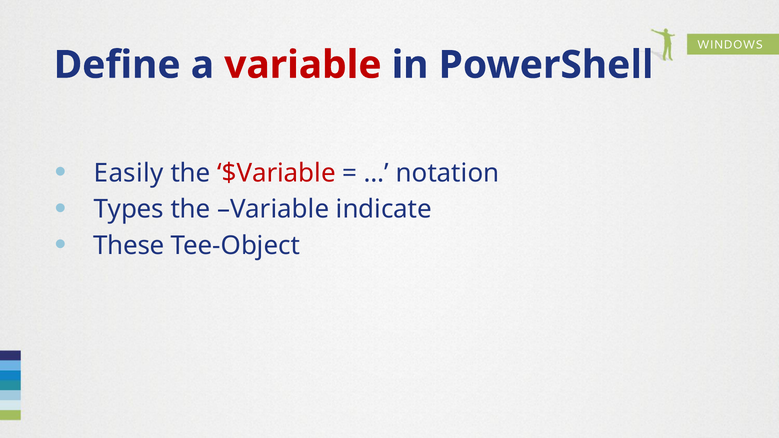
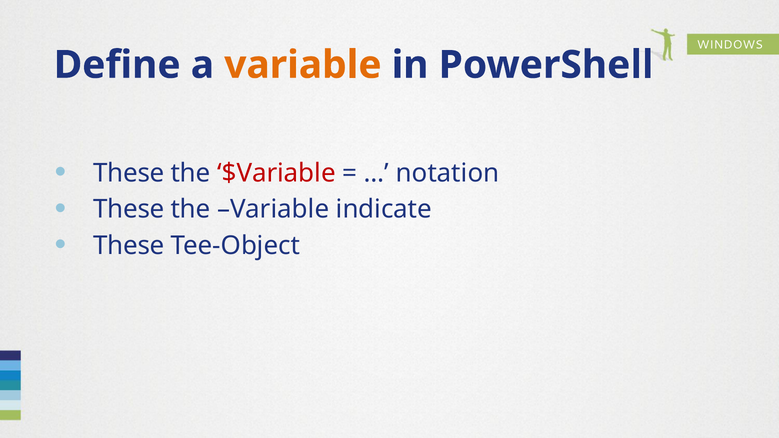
variable colour: red -> orange (303, 65)
Easily: Easily -> These (129, 173)
Types: Types -> These (129, 209)
